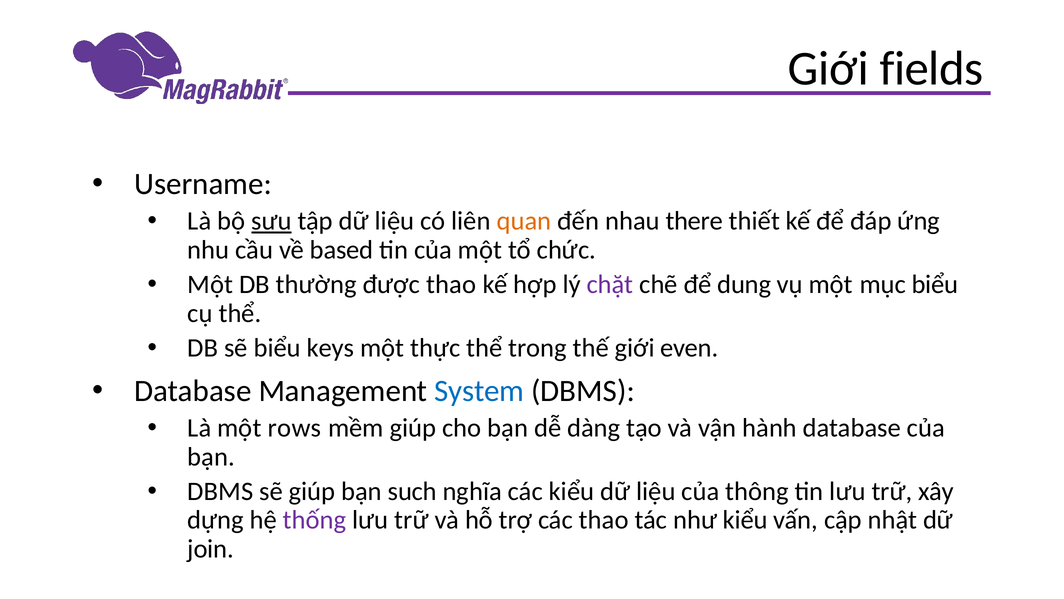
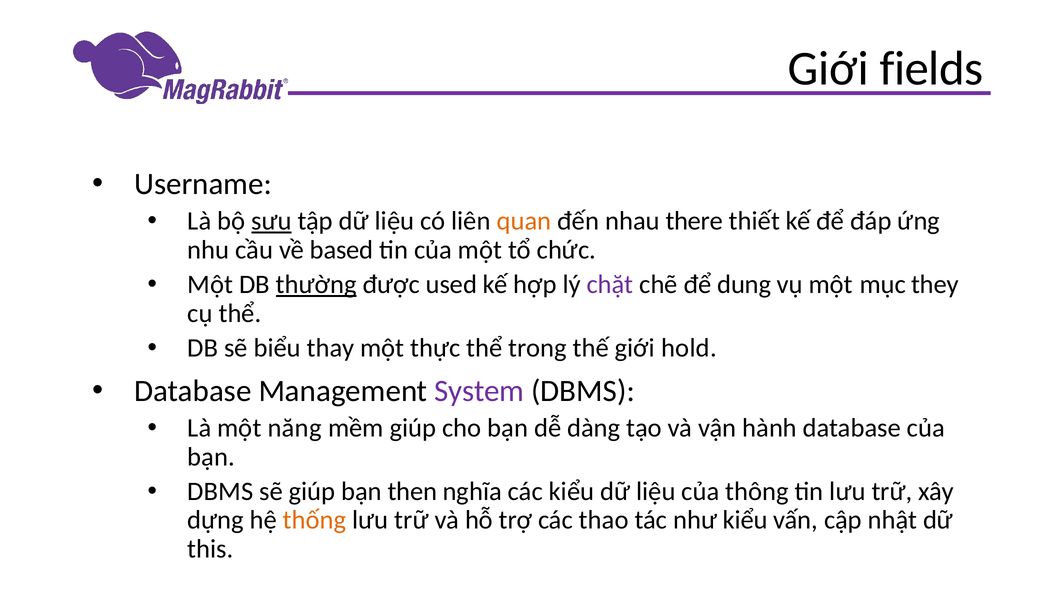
thường underline: none -> present (316, 284)
được thao: thao -> used (451, 284)
mục biểu: biểu -> they (935, 284)
keys: keys -> thay (331, 348)
even: even -> hold (689, 348)
System colour: blue -> purple (479, 391)
rows: rows -> năng (295, 428)
such: such -> then (412, 491)
thống colour: purple -> orange (315, 520)
join: join -> this (211, 548)
